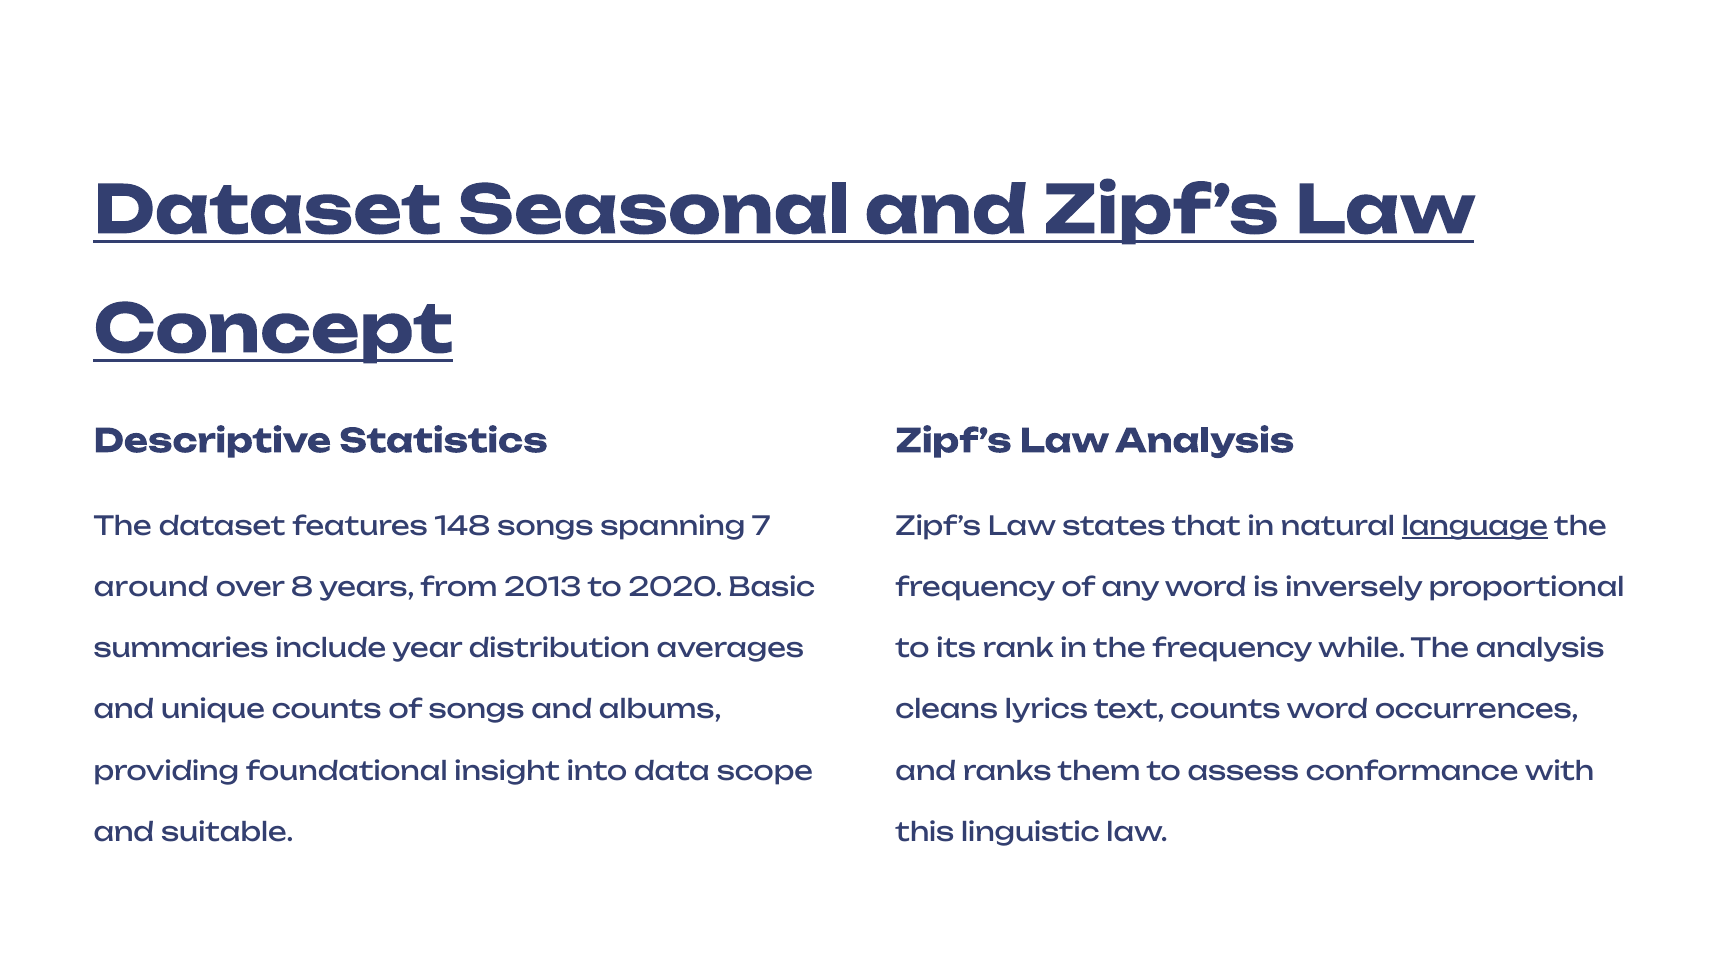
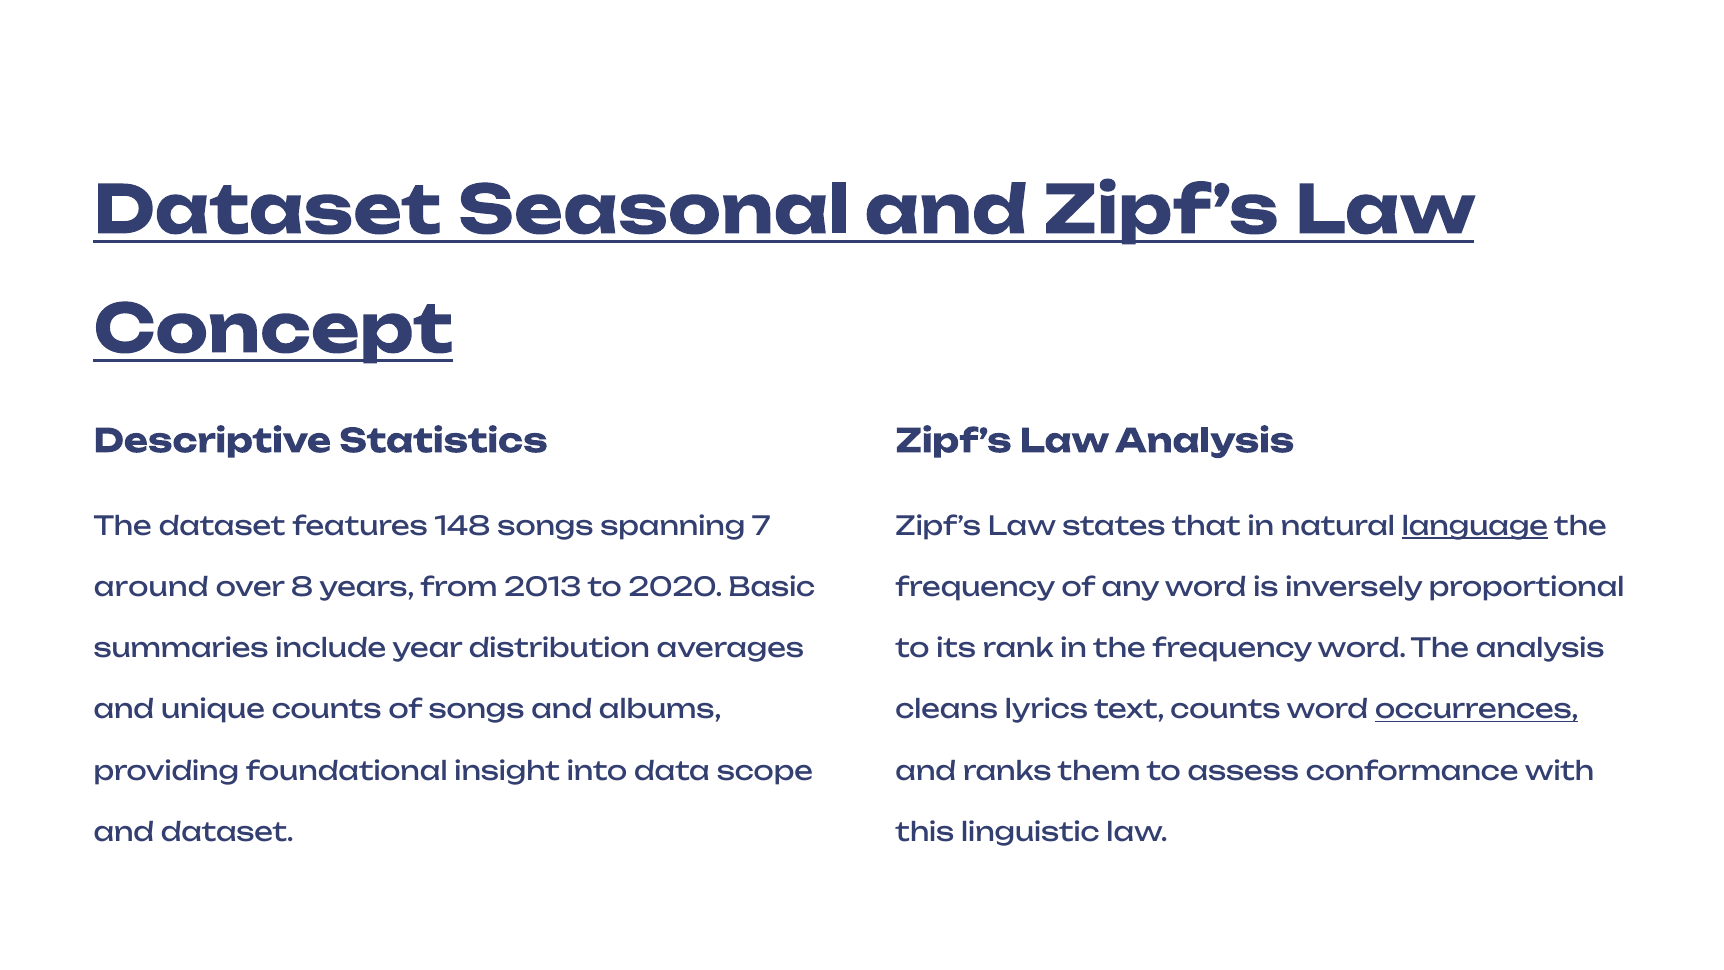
frequency while: while -> word (1362, 649)
occurrences underline: none -> present (1477, 710)
and suitable: suitable -> dataset (227, 832)
